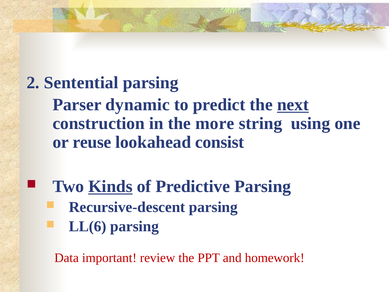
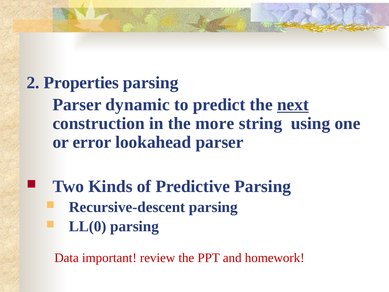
Sentential: Sentential -> Properties (81, 83)
reuse: reuse -> error (92, 142)
lookahead consist: consist -> parser (220, 142)
Kinds underline: present -> none (110, 186)
LL(6: LL(6 -> LL(0 (88, 226)
